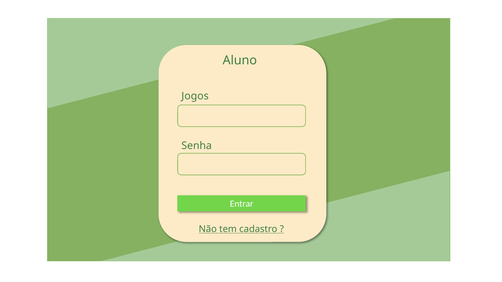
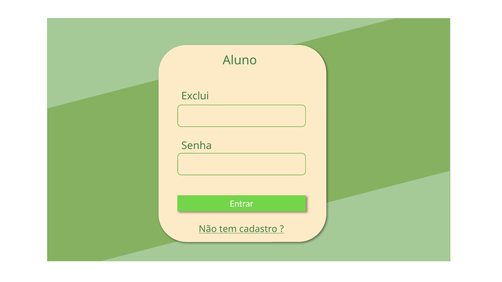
Jogos: Jogos -> Exclui (195, 96)
